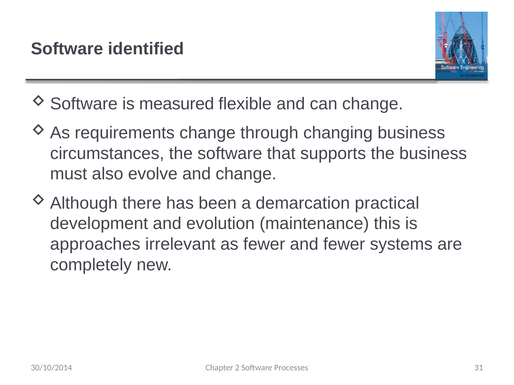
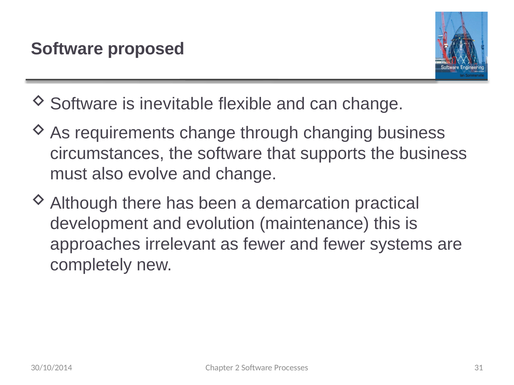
identified: identified -> proposed (146, 49)
measured: measured -> inevitable (176, 104)
